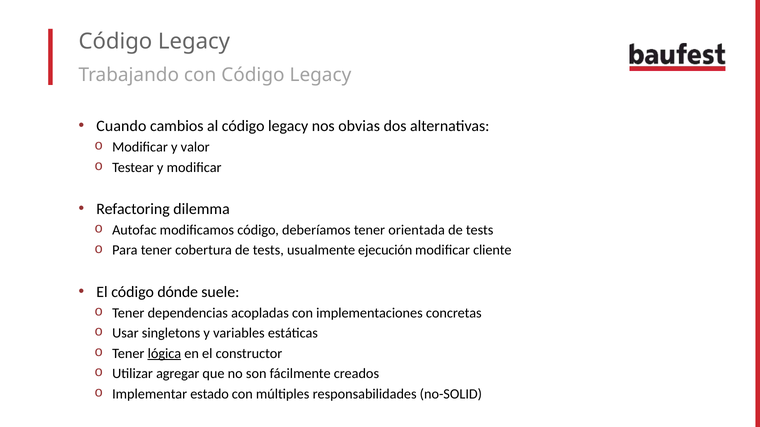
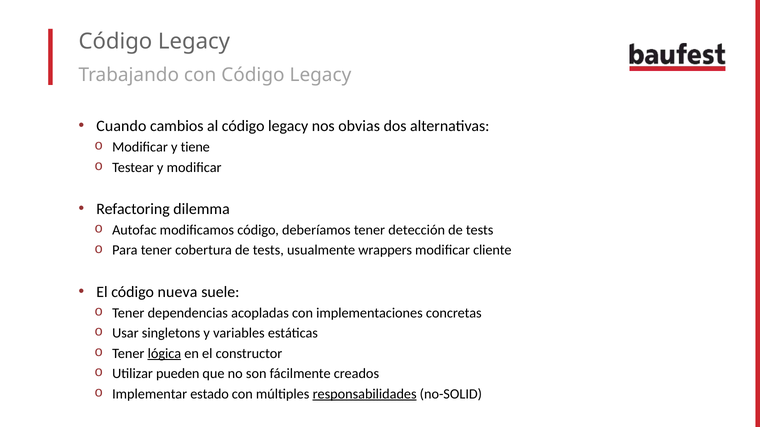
valor: valor -> tiene (195, 147)
orientada: orientada -> detección (417, 230)
ejecución: ejecución -> wrappers (385, 251)
dónde: dónde -> nueva (177, 292)
agregar: agregar -> pueden (178, 374)
responsabilidades underline: none -> present (365, 394)
